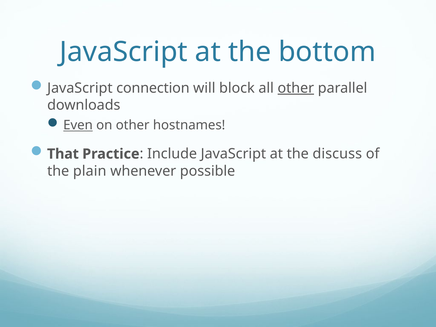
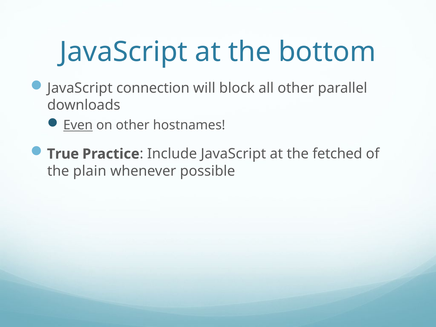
other underline: present -> none (296, 88)
That: That -> True (63, 154)
discuss: discuss -> fetched (337, 154)
